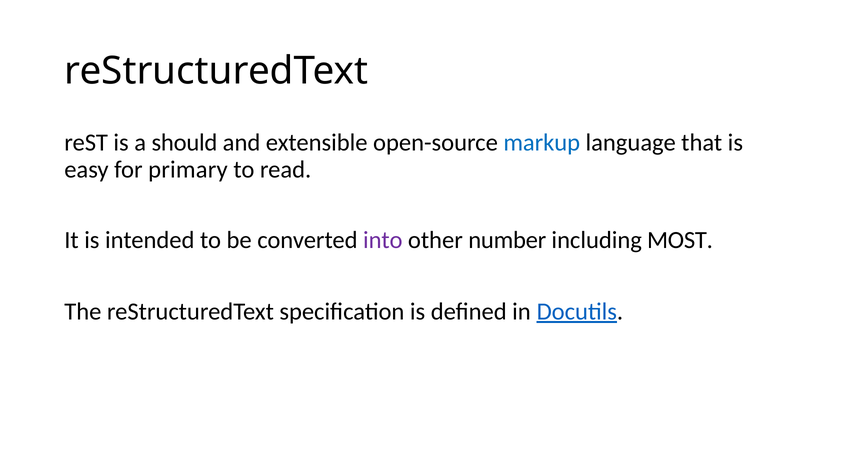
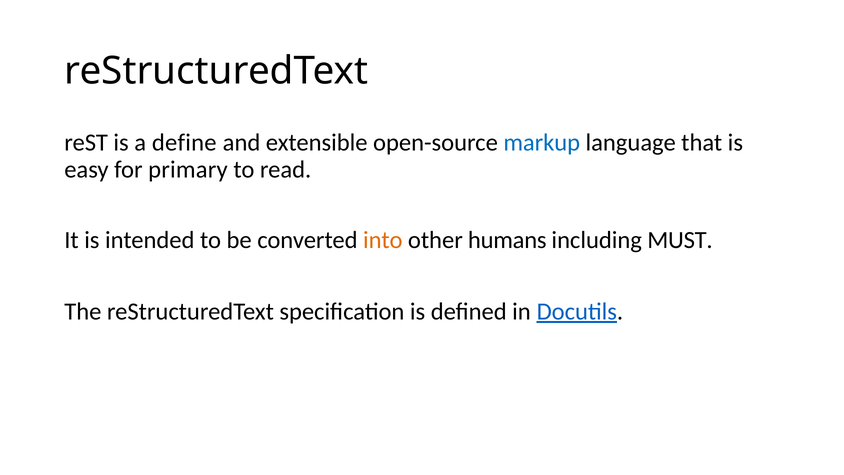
should: should -> define (184, 143)
into colour: purple -> orange (383, 240)
number: number -> humans (507, 240)
MOST: MOST -> MUST (680, 240)
